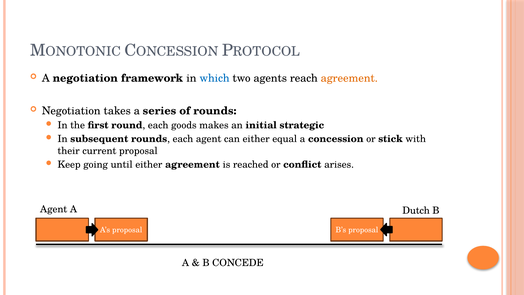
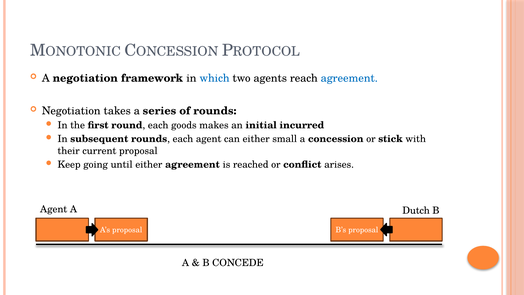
agreement colour: orange -> blue (349, 78)
strategic: strategic -> incurred (302, 125)
equal: equal -> small (285, 139)
